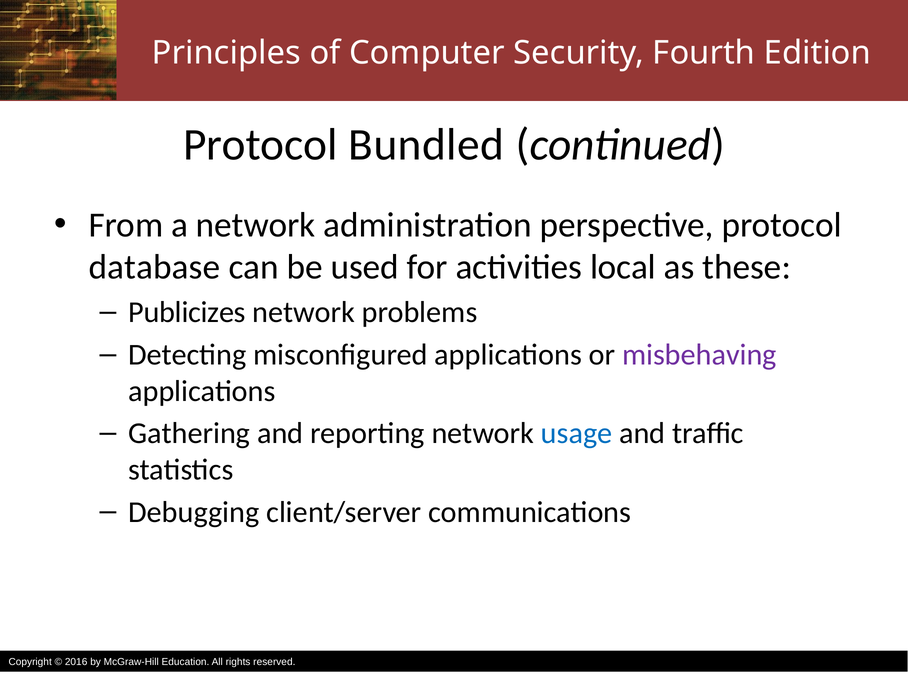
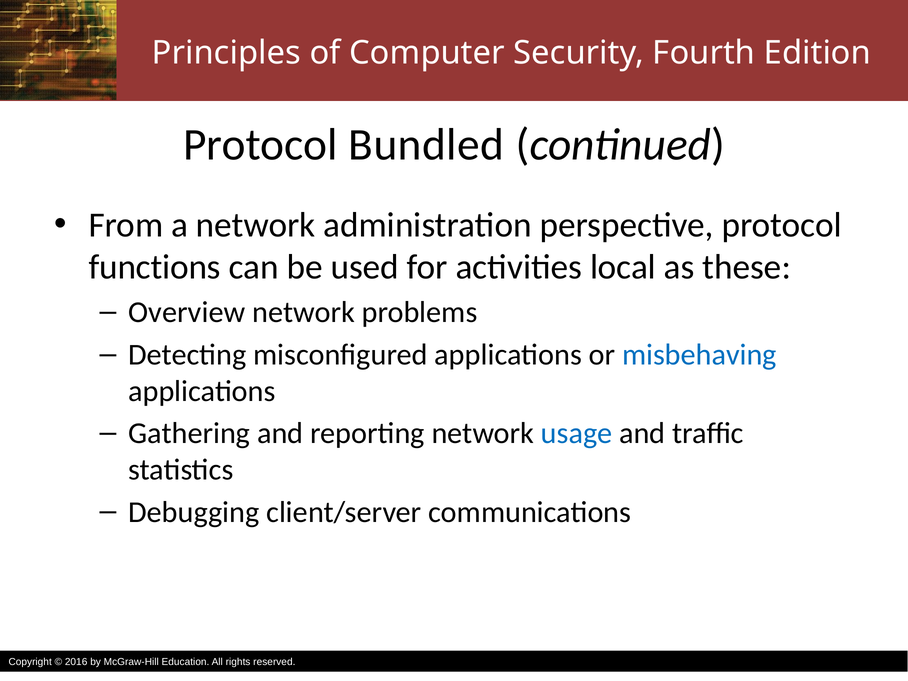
database: database -> functions (155, 267)
Publicizes: Publicizes -> Overview (187, 312)
misbehaving colour: purple -> blue (699, 355)
